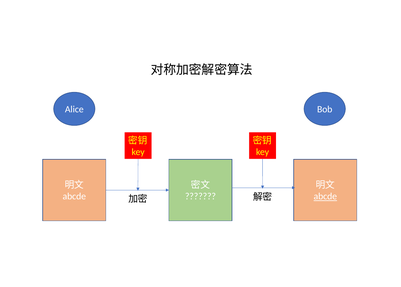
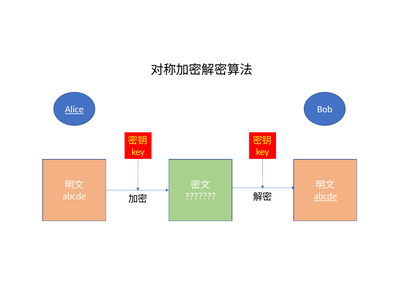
Alice underline: none -> present (74, 109)
